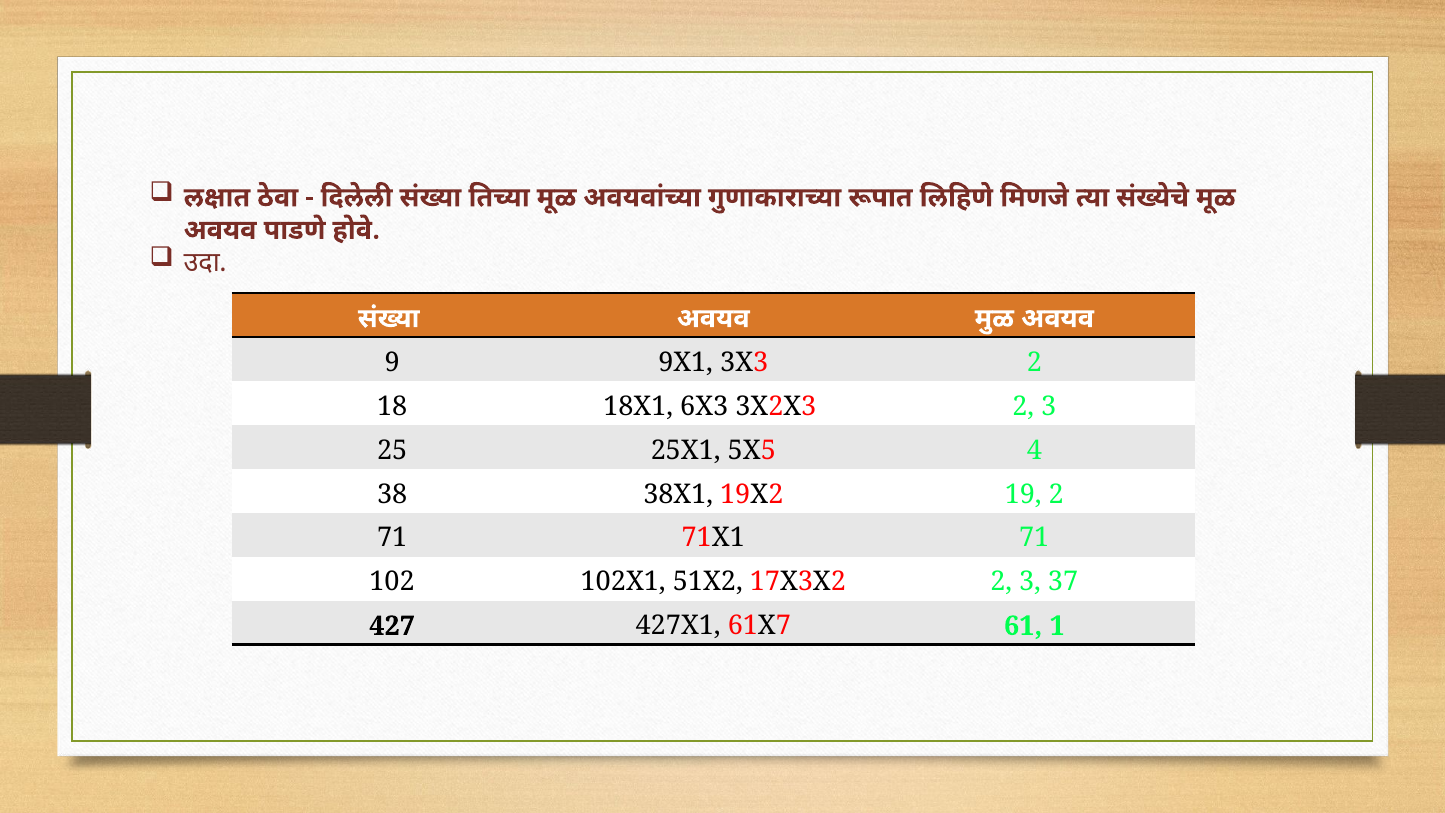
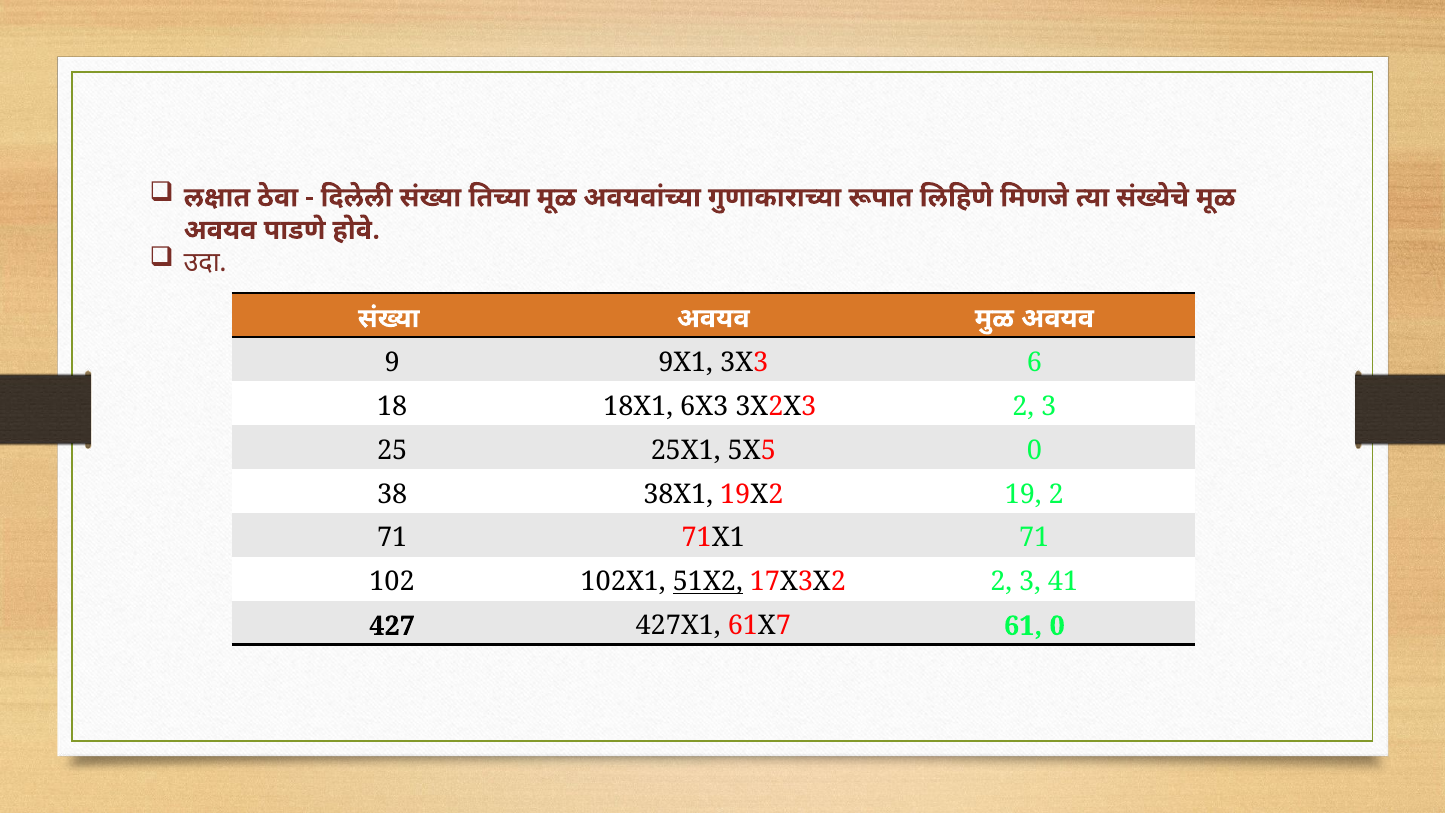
3X3 2: 2 -> 6 (1034, 362)
5X5 4: 4 -> 0 (1034, 450)
51X2 underline: none -> present (708, 582)
37: 37 -> 41 (1063, 582)
61 1: 1 -> 0 (1057, 626)
